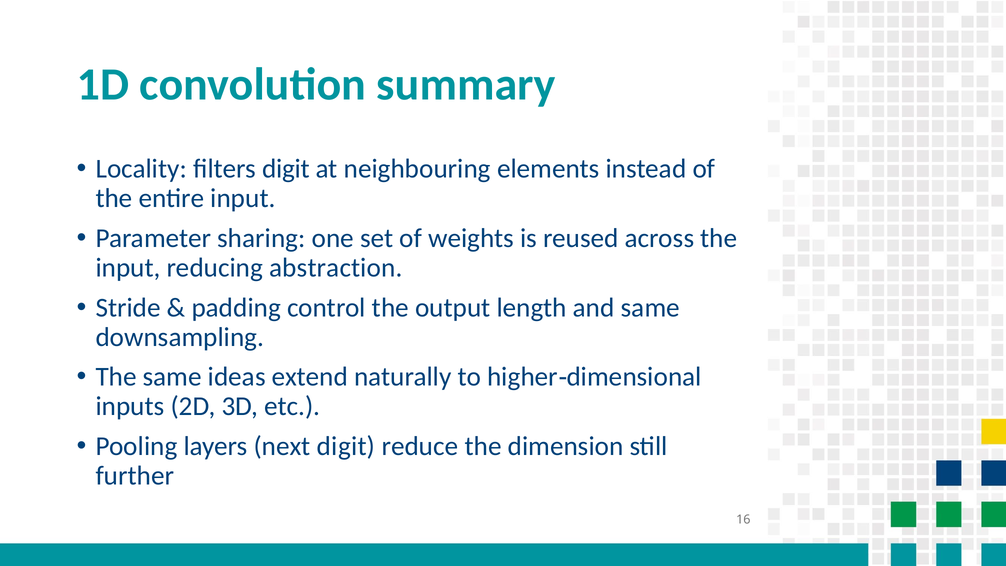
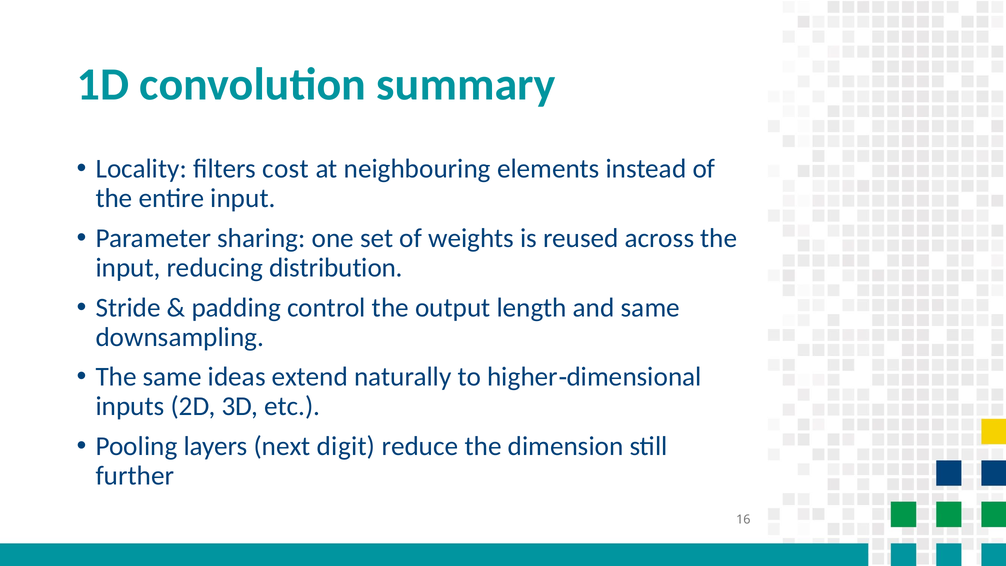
filters digit: digit -> cost (286, 169)
abstraction: abstraction -> distribution (336, 268)
